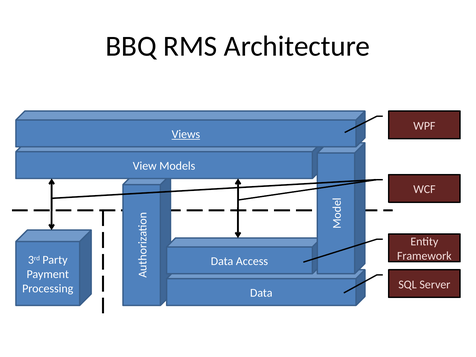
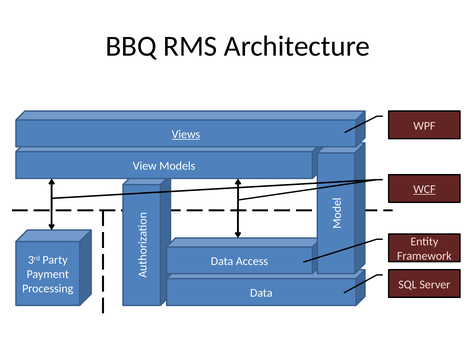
WCF underline: none -> present (424, 189)
